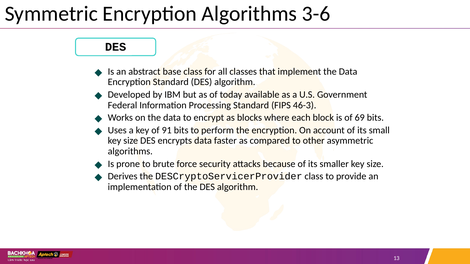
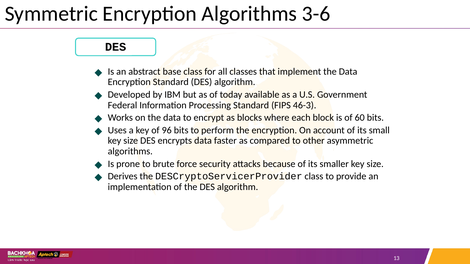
69: 69 -> 60 (360, 118)
91: 91 -> 96 (167, 130)
